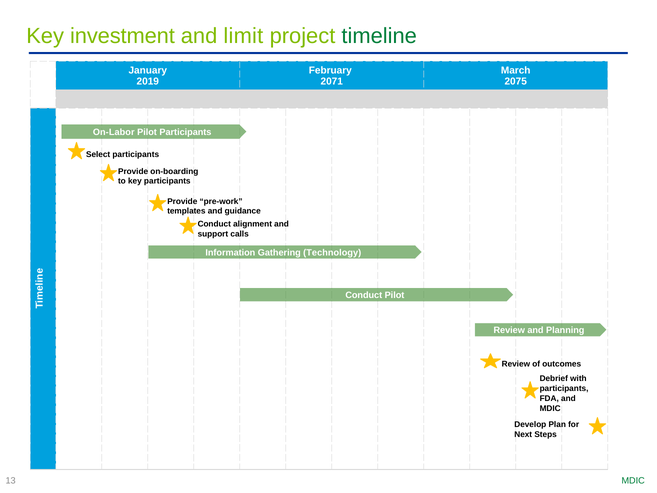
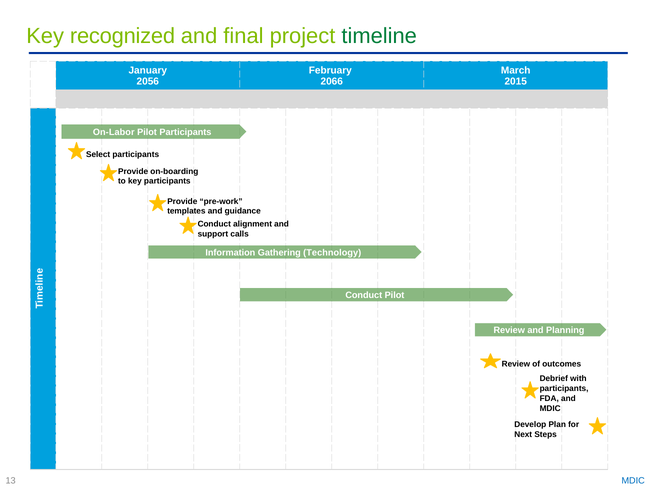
investment: investment -> recognized (123, 36)
limit: limit -> final (243, 36)
2019: 2019 -> 2056 (148, 81)
2071: 2071 -> 2066 (332, 81)
2075: 2075 -> 2015 (516, 81)
MDIC colour: green -> blue (633, 480)
